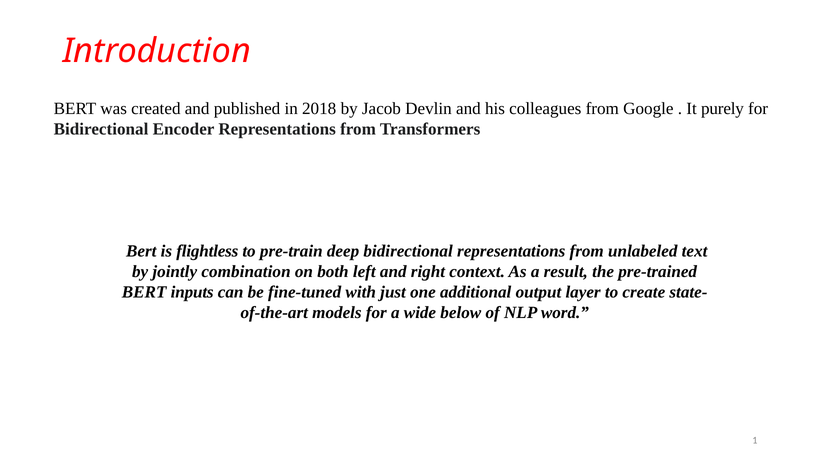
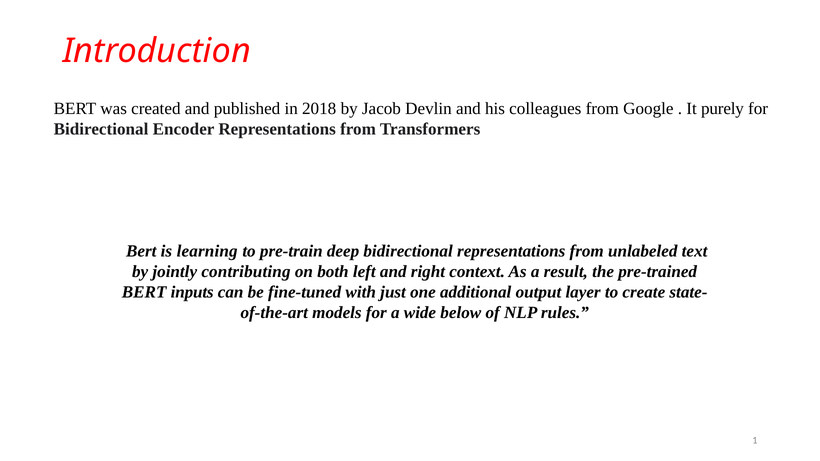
flightless: flightless -> learning (207, 251)
combination: combination -> contributing (246, 272)
word: word -> rules (565, 313)
